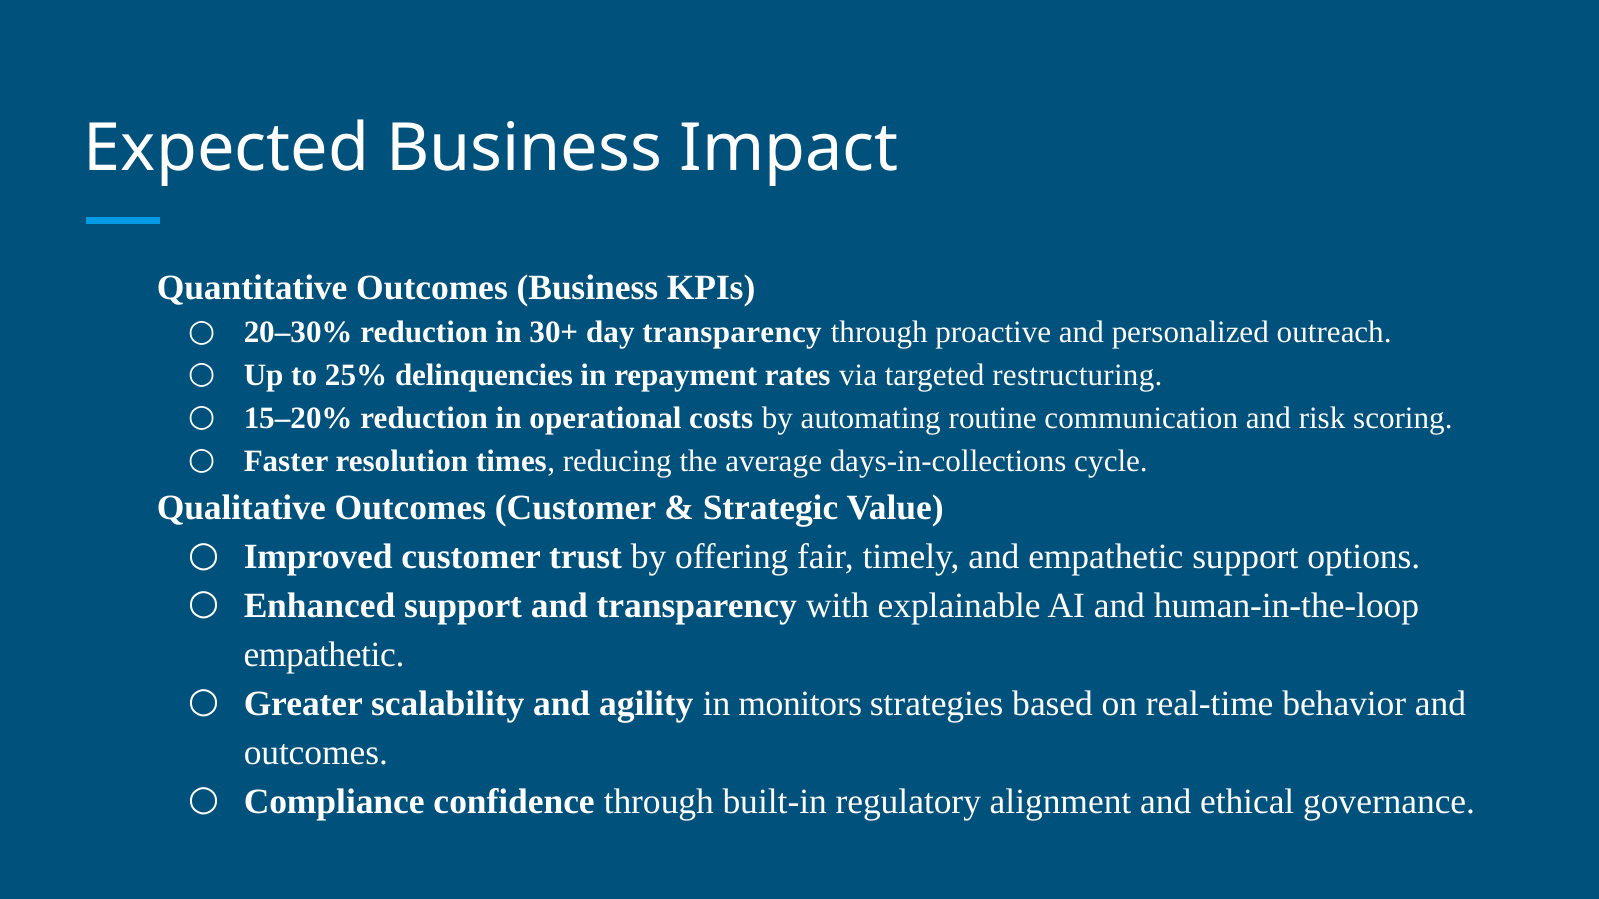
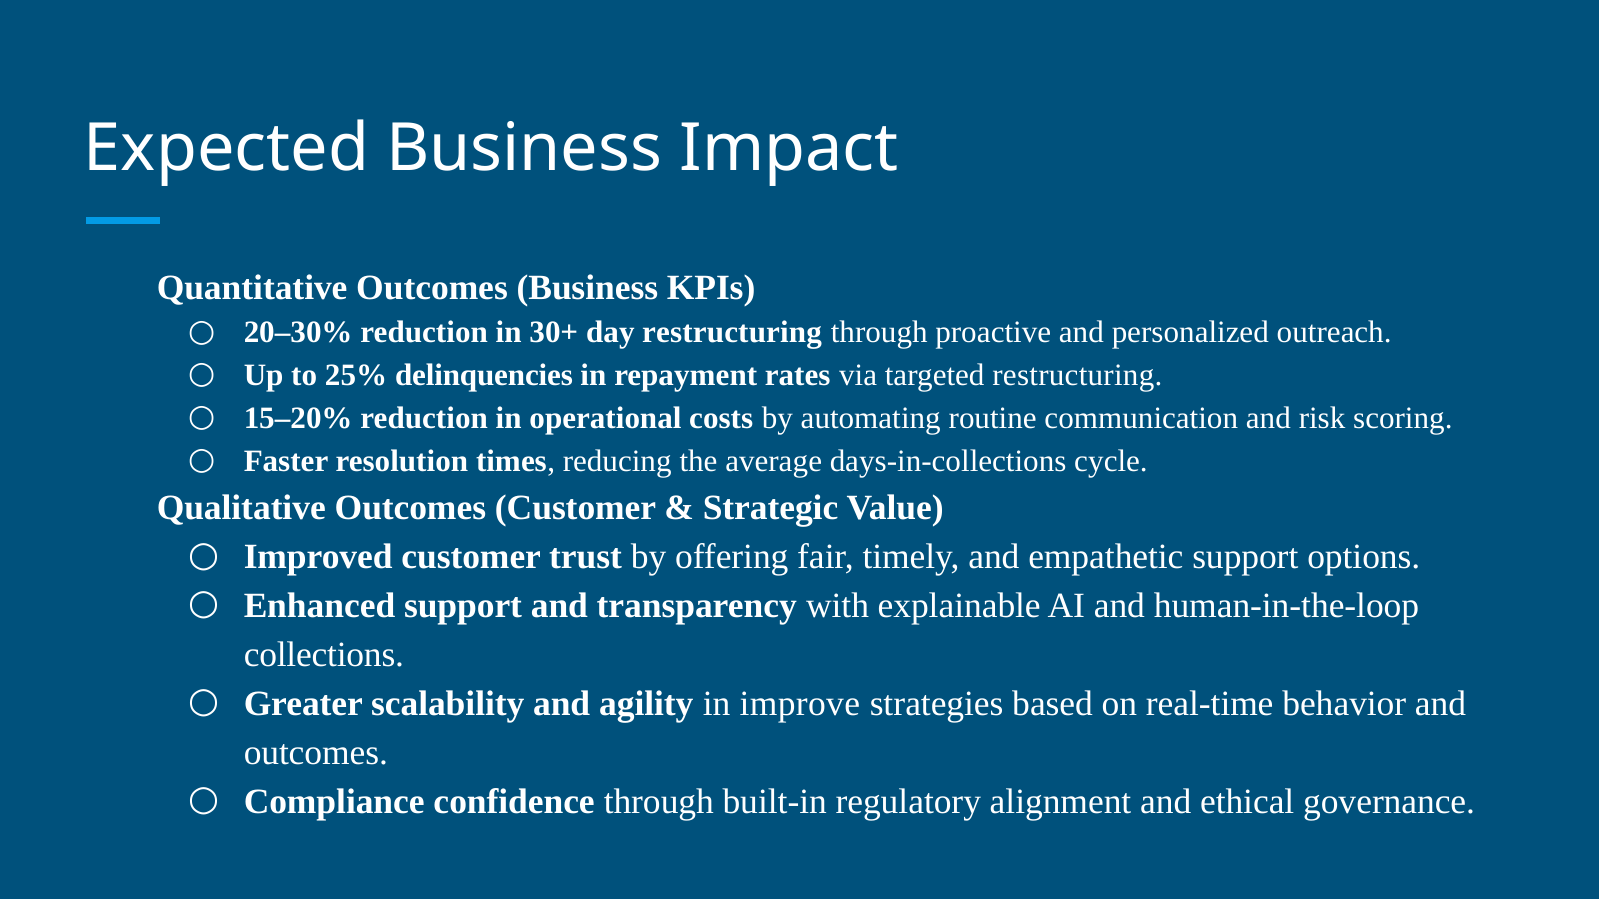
day transparency: transparency -> restructuring (732, 333)
empathetic: empathetic -> collections (324, 655)
monitors: monitors -> improve (800, 704)
